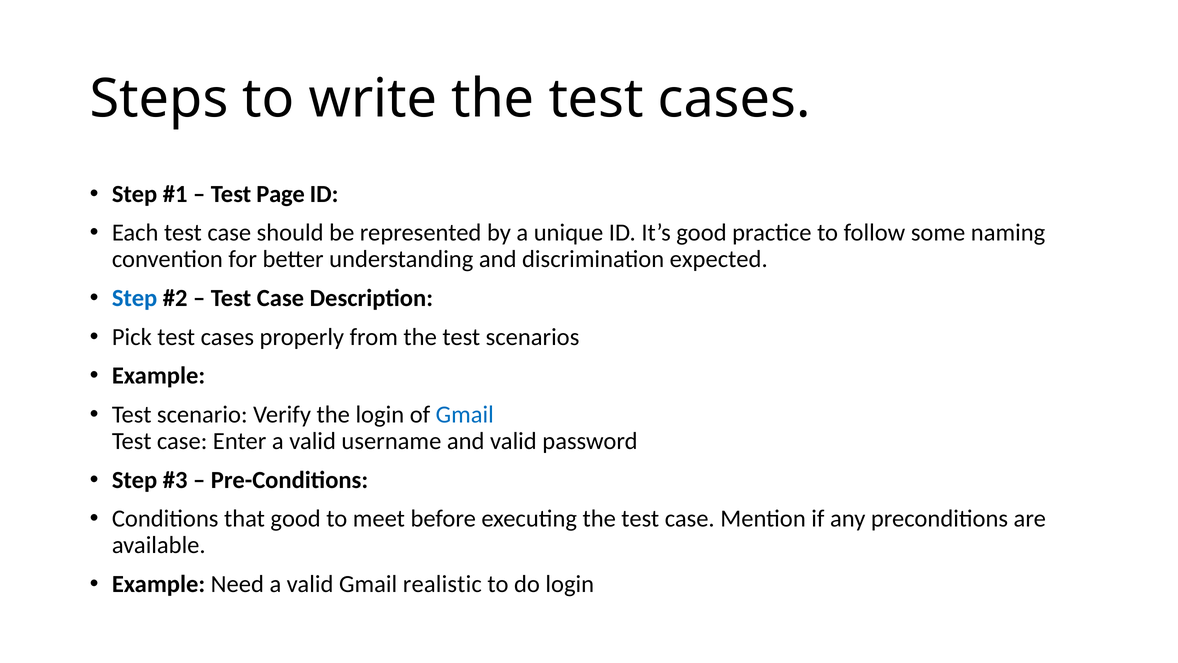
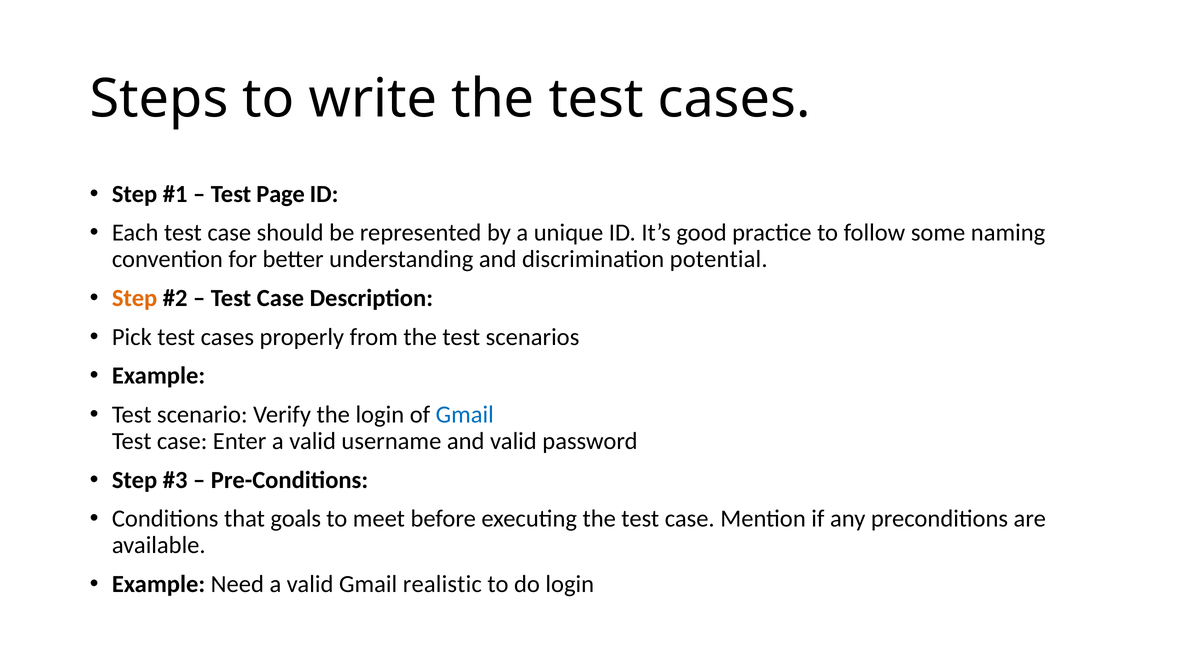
expected: expected -> potential (719, 259)
Step colour: blue -> orange (135, 298)
that good: good -> goals (296, 518)
